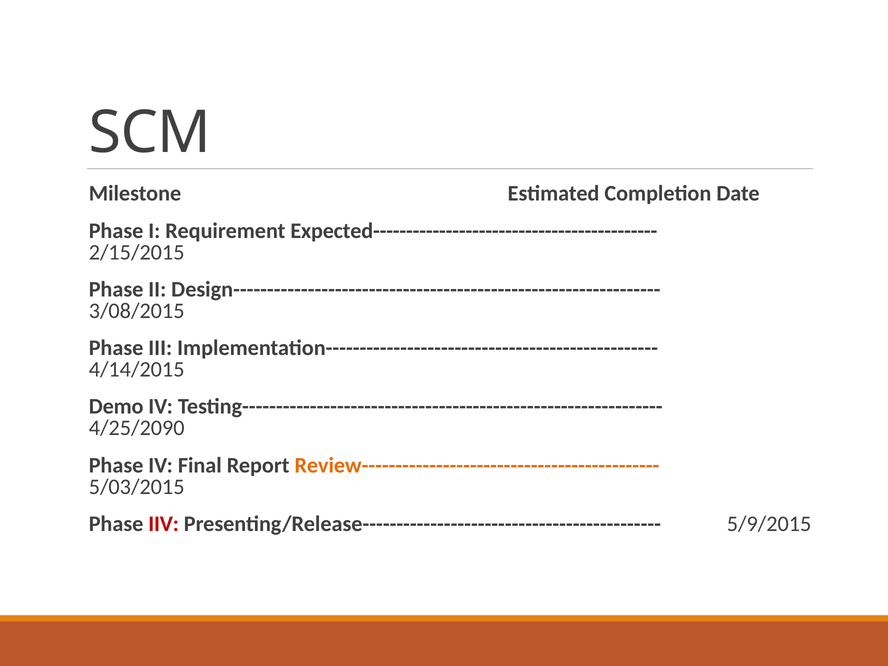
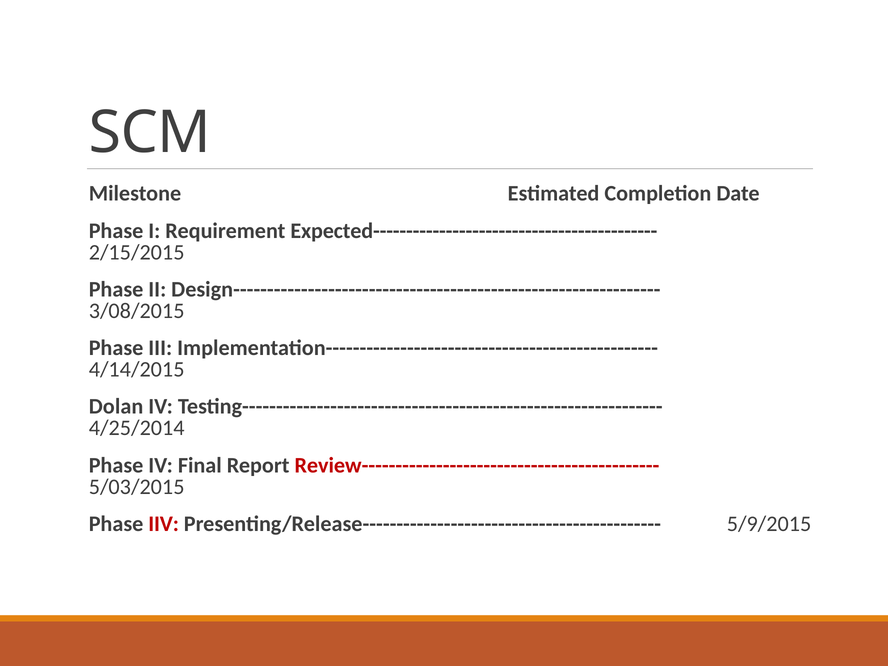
Demo: Demo -> Dolan (116, 407)
4/25/2090: 4/25/2090 -> 4/25/2014 (137, 428)
Review-------------------------------------------- colour: orange -> red (477, 465)
